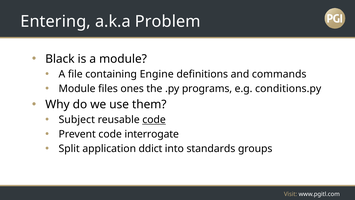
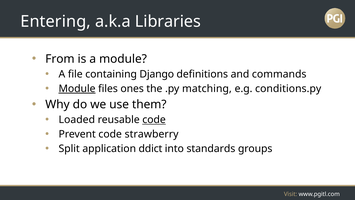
Problem: Problem -> Libraries (168, 21)
Black: Black -> From (60, 59)
Engine: Engine -> Django (157, 74)
Module underline: none -> present (77, 89)
programs: programs -> matching (207, 89)
Subject: Subject -> Loaded (77, 120)
interrogate: interrogate -> strawberry (152, 134)
